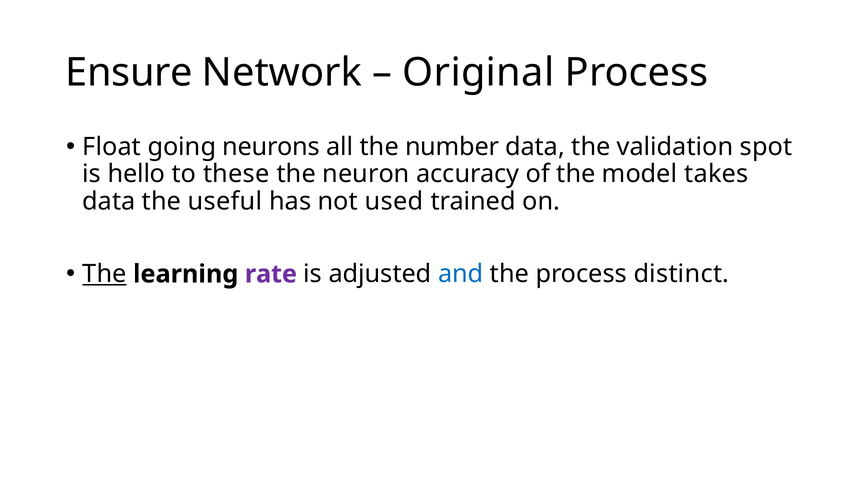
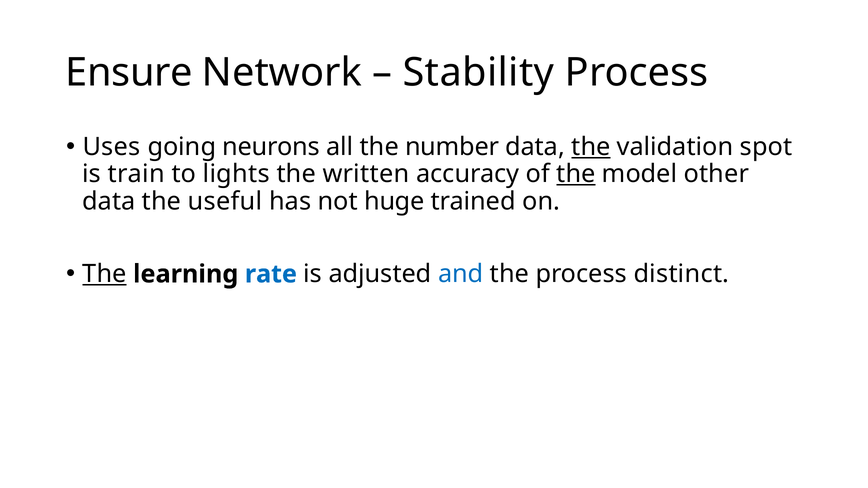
Original: Original -> Stability (478, 73)
Float: Float -> Uses (112, 147)
the underline: none -> present (591, 147)
hello: hello -> train (136, 174)
these: these -> lights (236, 174)
neuron: neuron -> written (366, 174)
the underline: none -> present (576, 174)
takes: takes -> other (716, 174)
used: used -> huge (394, 201)
rate colour: purple -> blue (271, 274)
